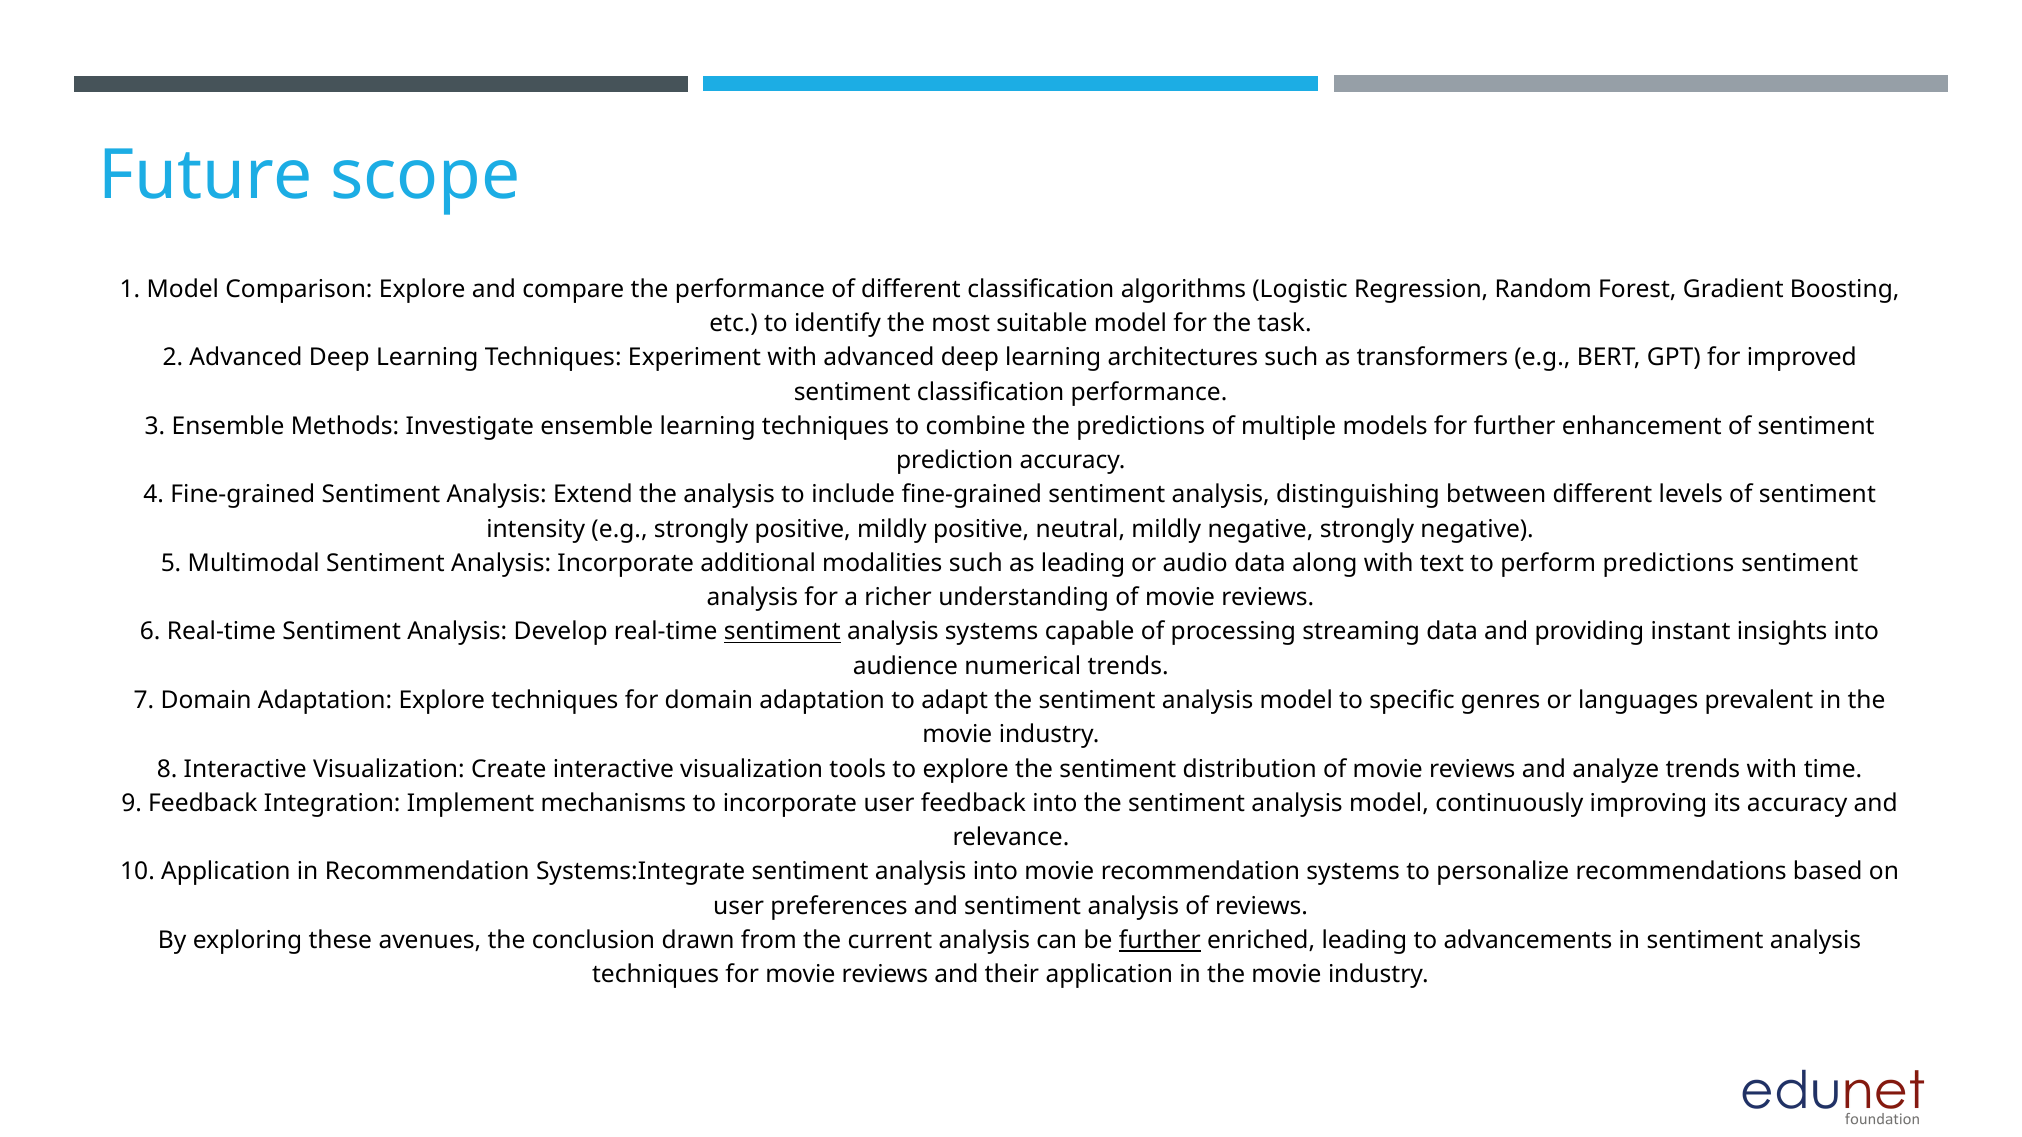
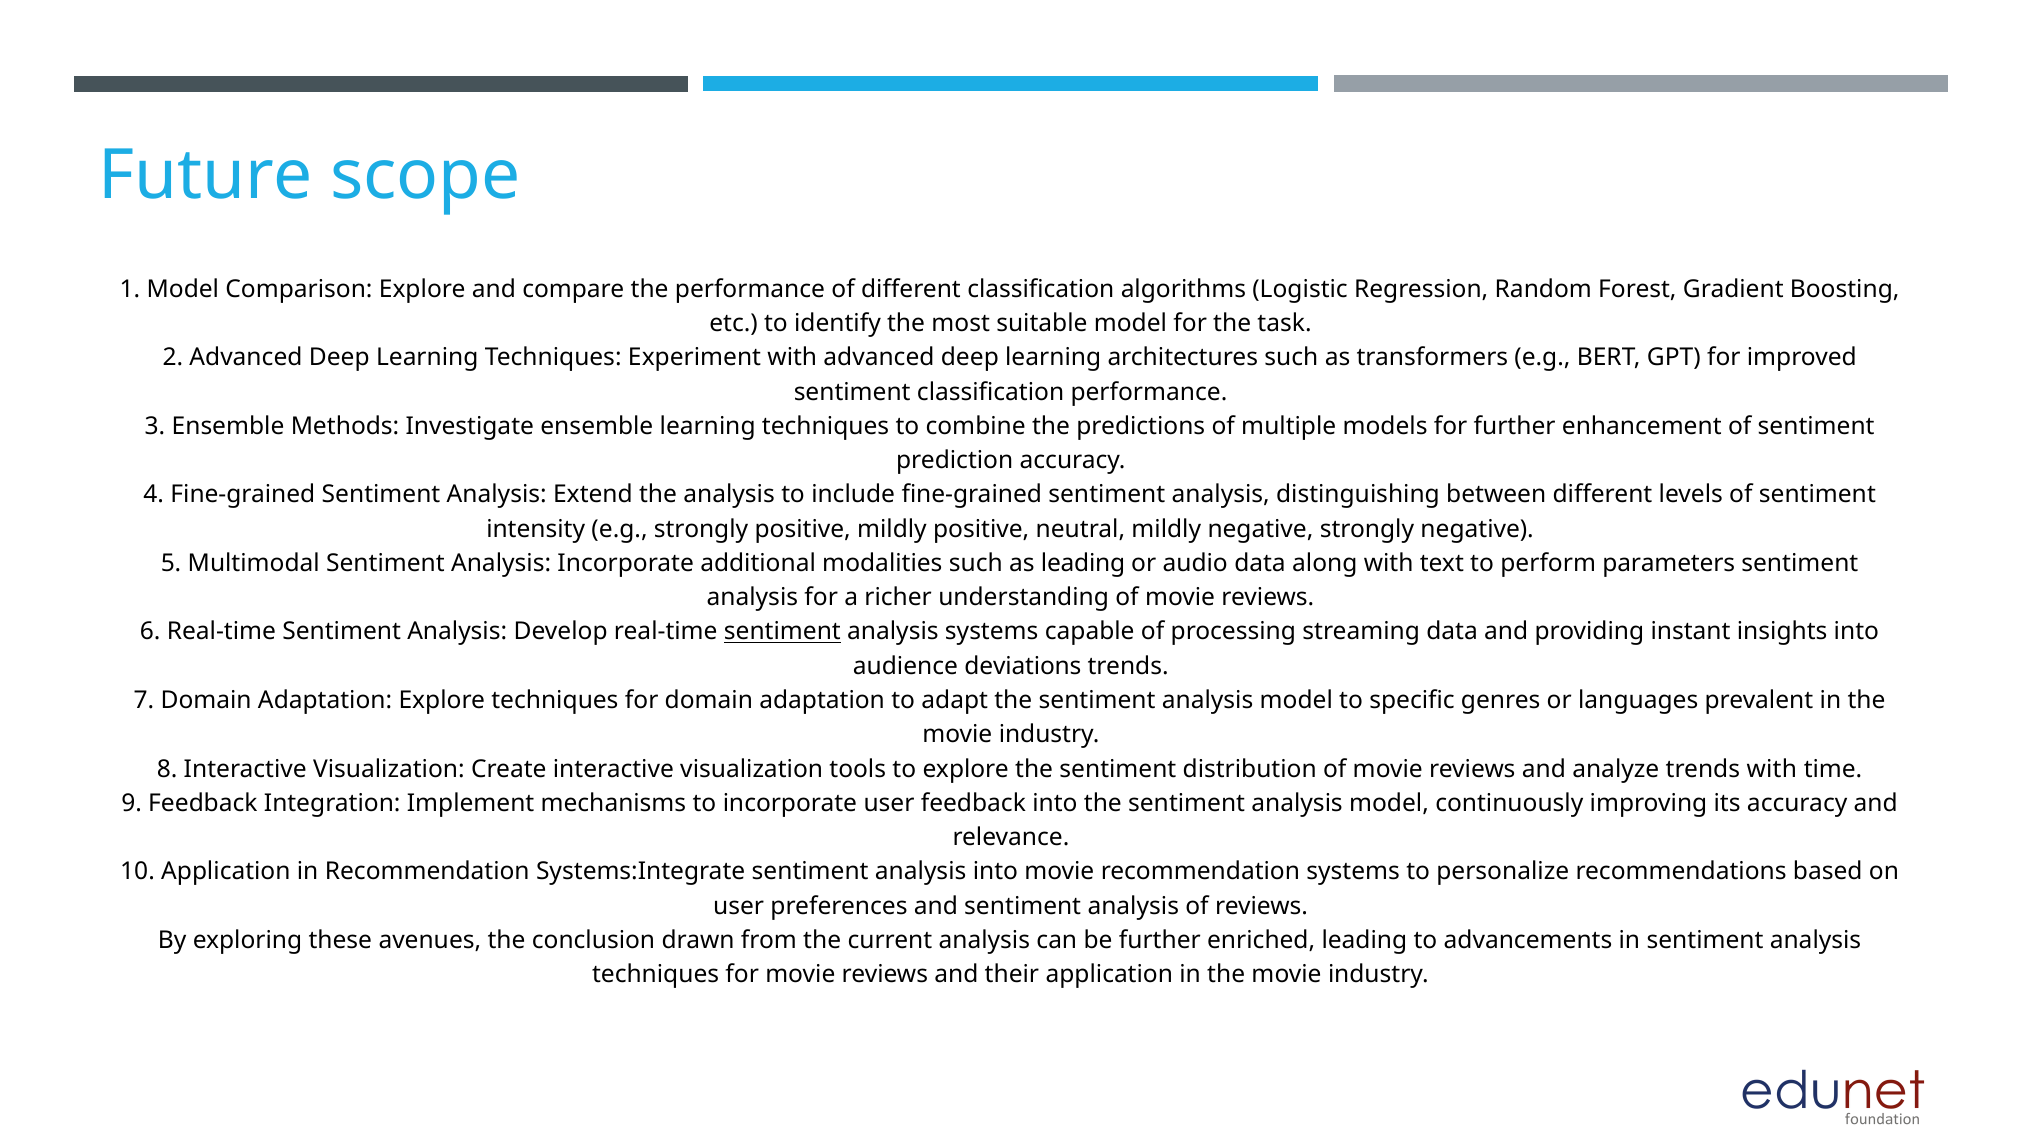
perform predictions: predictions -> parameters (1669, 564)
numerical: numerical -> deviations (1023, 666)
further underline: present -> none (1160, 941)
